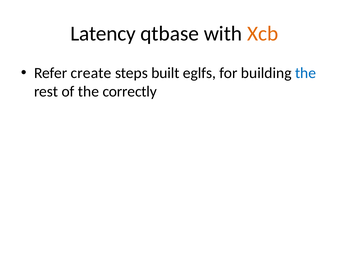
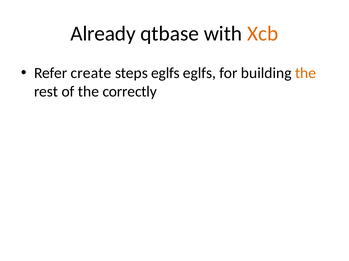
Latency: Latency -> Already (103, 34)
steps built: built -> eglfs (165, 73)
the colour: blue -> orange (306, 73)
